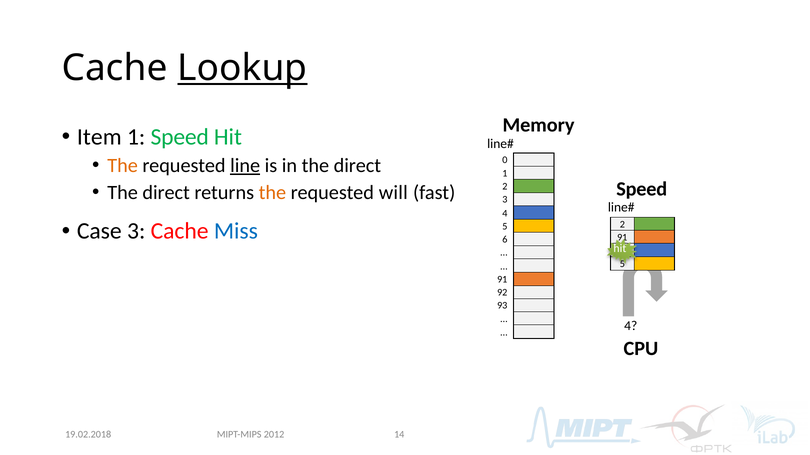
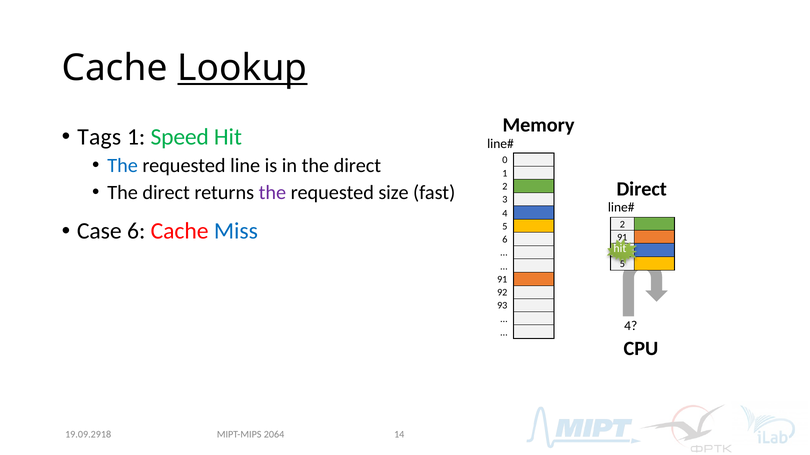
Item: Item -> Tags (99, 137)
The colour: orange -> blue (123, 166)
line underline: present -> none (245, 166)
Speed: Speed -> Direct (642, 189)
the colour: orange -> purple (272, 193)
will: will -> size (394, 193)
Case 3: 3 -> 6 (136, 232)
19.02.2018: 19.02.2018 -> 19.09.2918 (88, 435)
2012: 2012 -> 2064 (274, 435)
